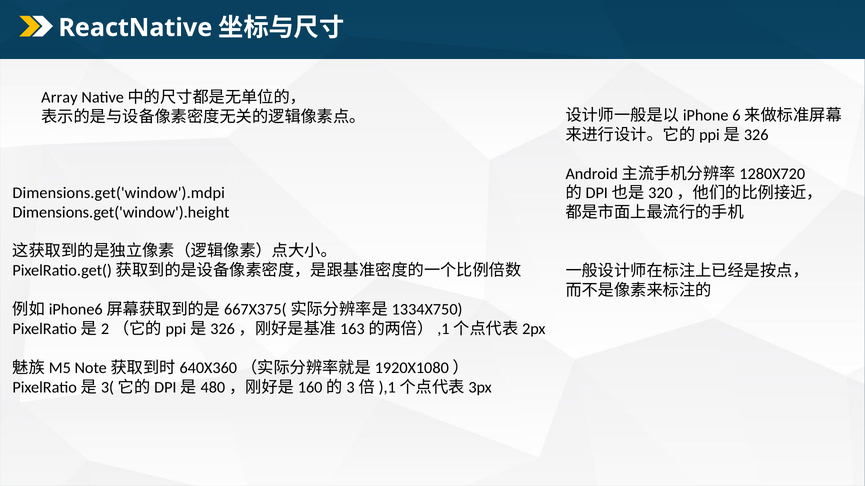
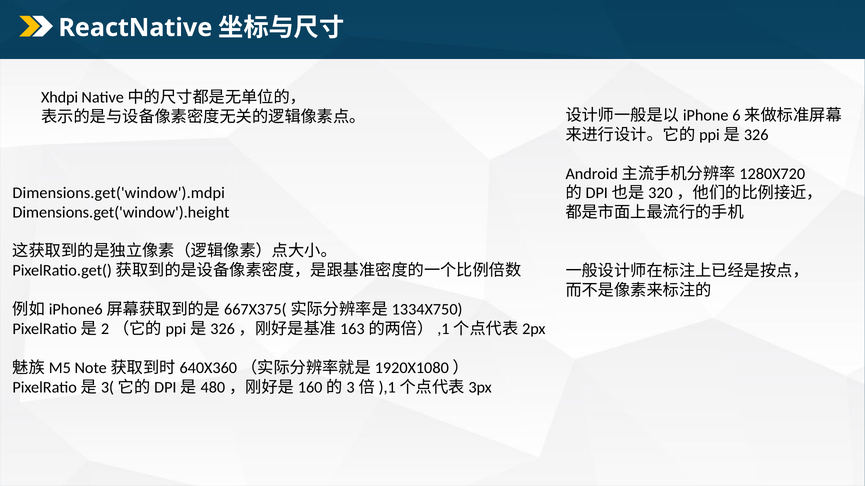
Array: Array -> Xhdpi (60, 98)
